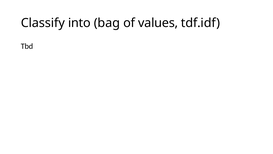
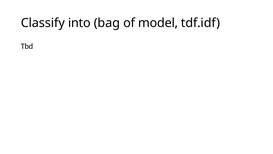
values: values -> model (158, 23)
